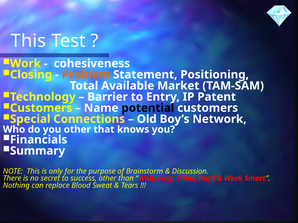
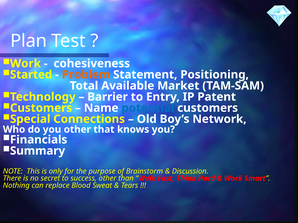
This: This -> Plan (29, 41)
Closing: Closing -> Started (31, 75)
potential colour: black -> blue (148, 108)
